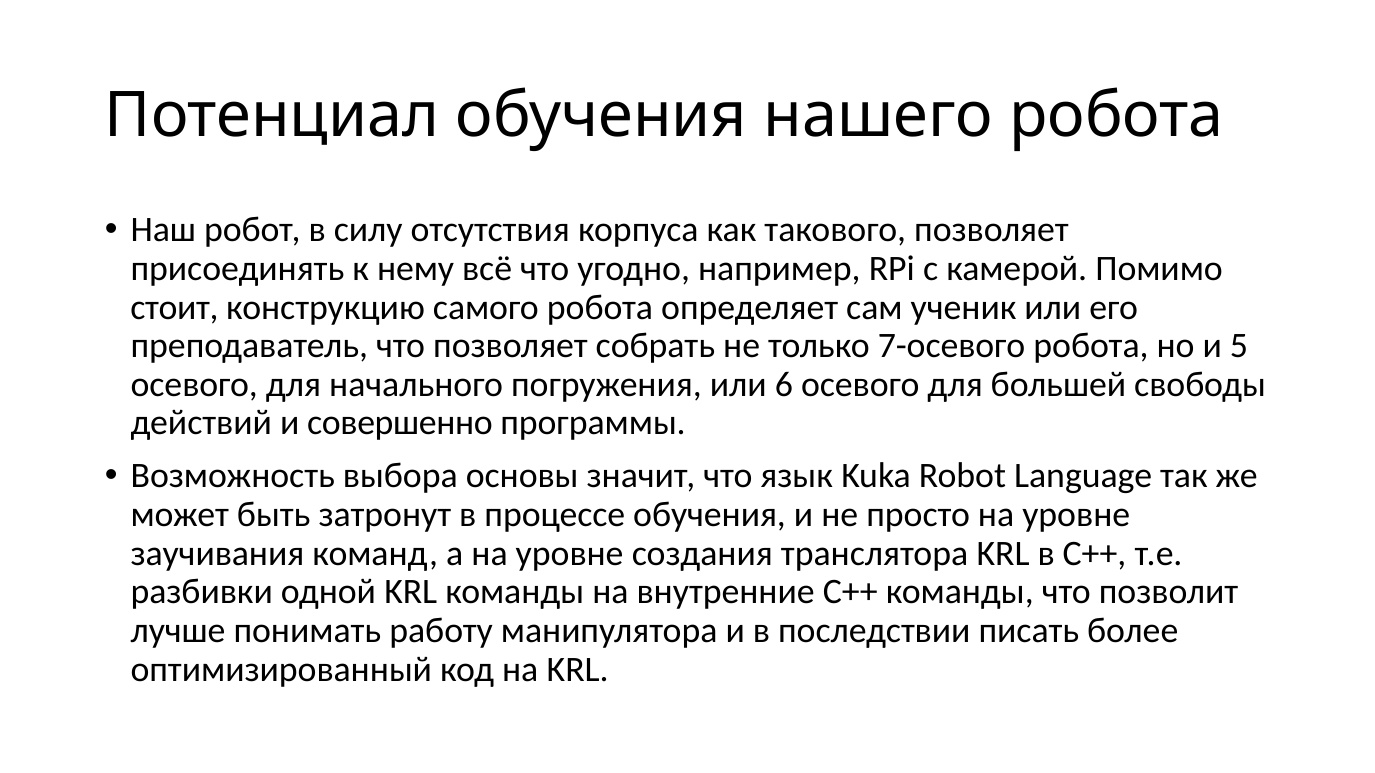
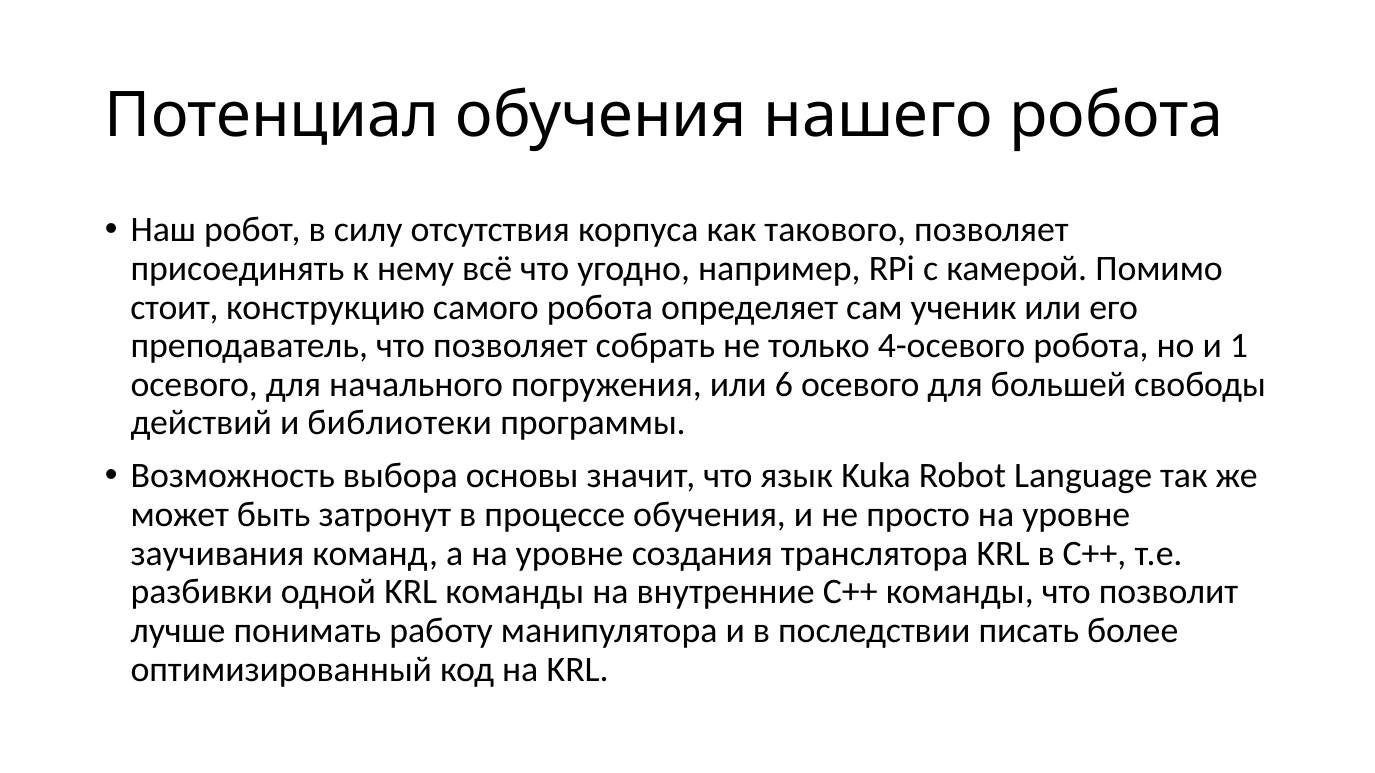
7-осевого: 7-осевого -> 4-осевого (952, 346)
5: 5 -> 1 (1239, 346)
совершенно: совершенно -> библиотеки (400, 423)
